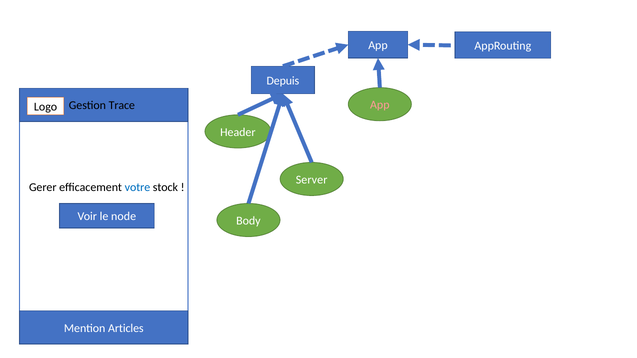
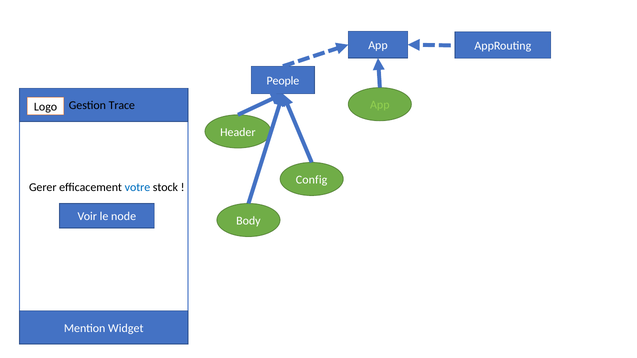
Depuis: Depuis -> People (283, 81)
App colour: pink -> light green (380, 105)
Server: Server -> Config (312, 180)
Articles: Articles -> Widget (126, 328)
